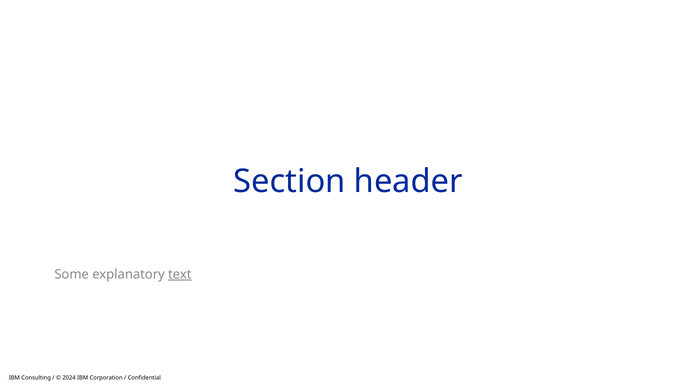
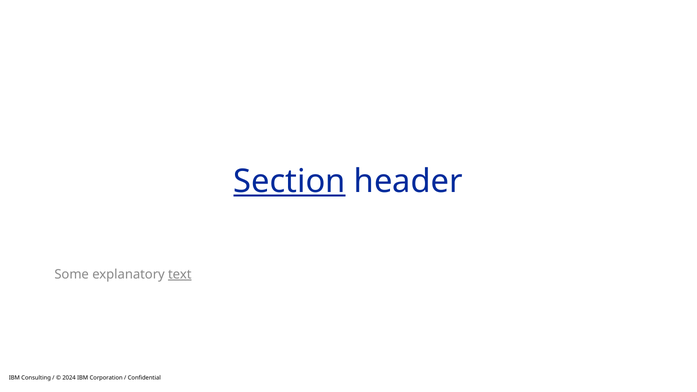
Section underline: none -> present (289, 182)
